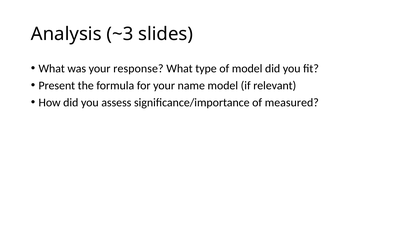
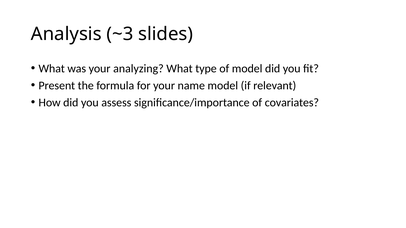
response: response -> analyzing (138, 69)
measured: measured -> covariates (292, 103)
